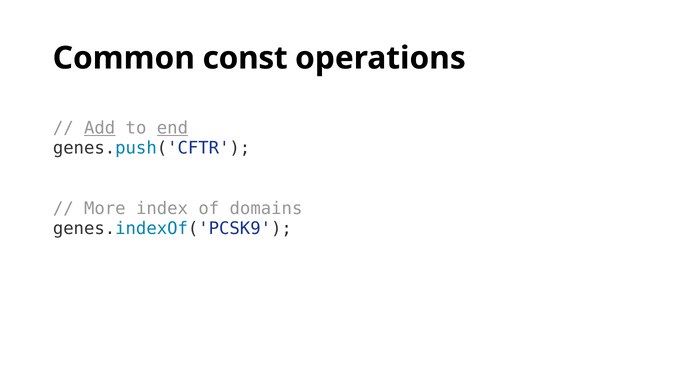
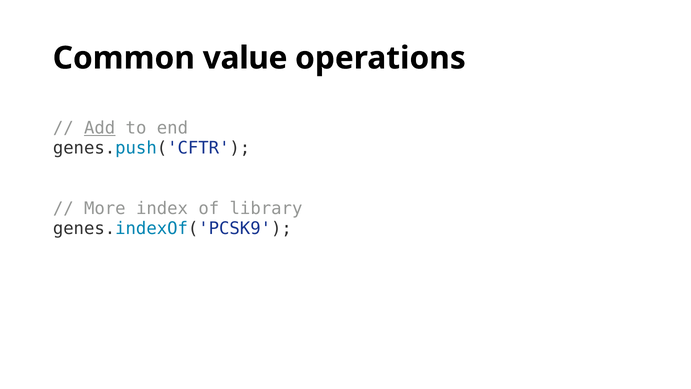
const: const -> value (245, 58)
end underline: present -> none (172, 128)
domains: domains -> library (266, 208)
